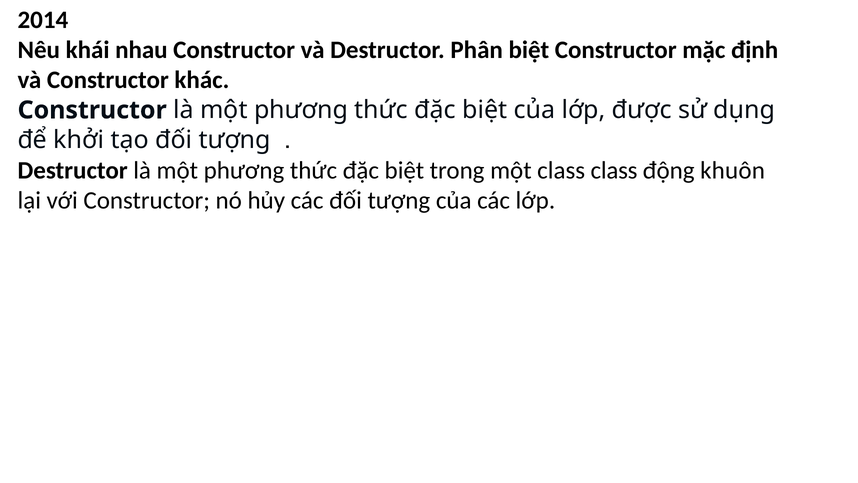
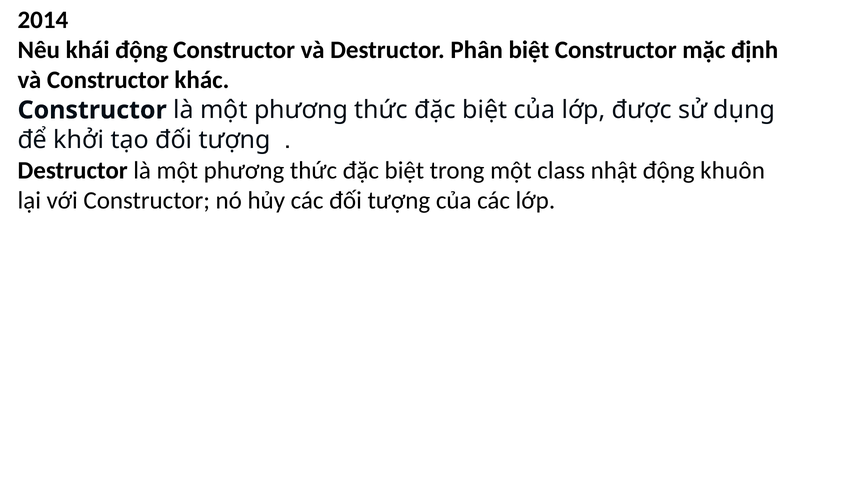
khái nhau: nhau -> động (141, 50)
class class: class -> nhật (614, 170)
